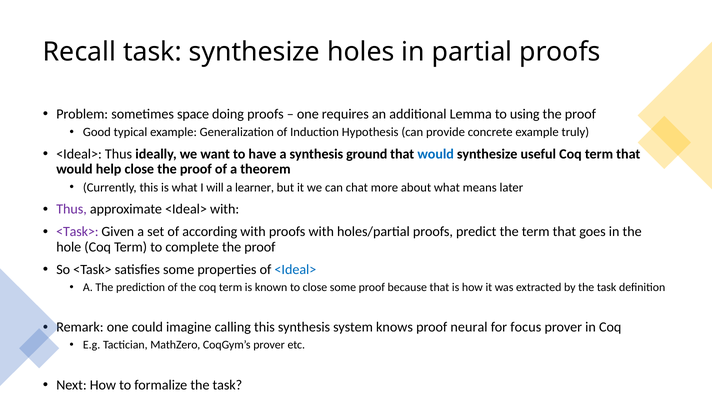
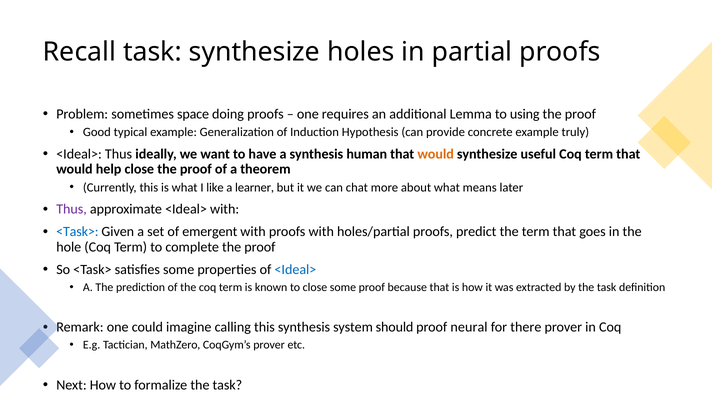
ground: ground -> human (367, 154)
would colour: blue -> orange (436, 154)
will: will -> like (215, 188)
<Task> colour: purple -> blue (77, 232)
according: according -> emergent (210, 232)
knows: knows -> should (395, 328)
focus: focus -> there (526, 328)
